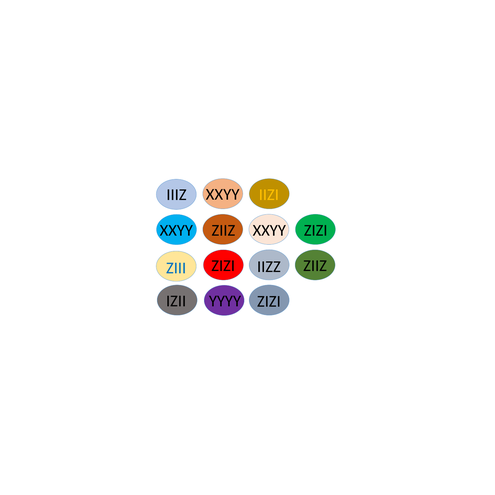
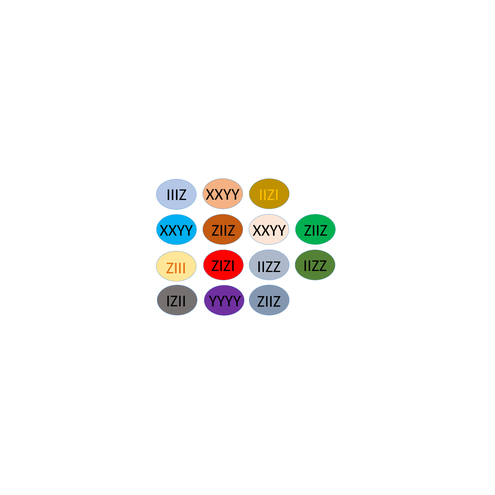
ZIZI: ZIZI -> ZIIZ (316, 230)
ZIII colour: blue -> orange (176, 268)
IIZZ ZIIZ: ZIIZ -> IIZZ (315, 266)
ZIZI: ZIZI -> ZIIZ (269, 301)
